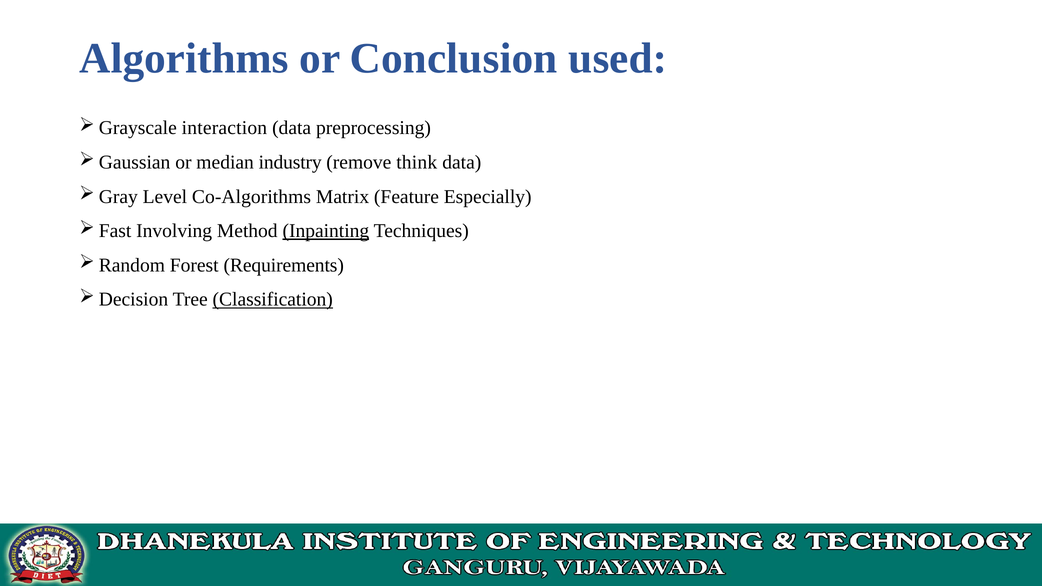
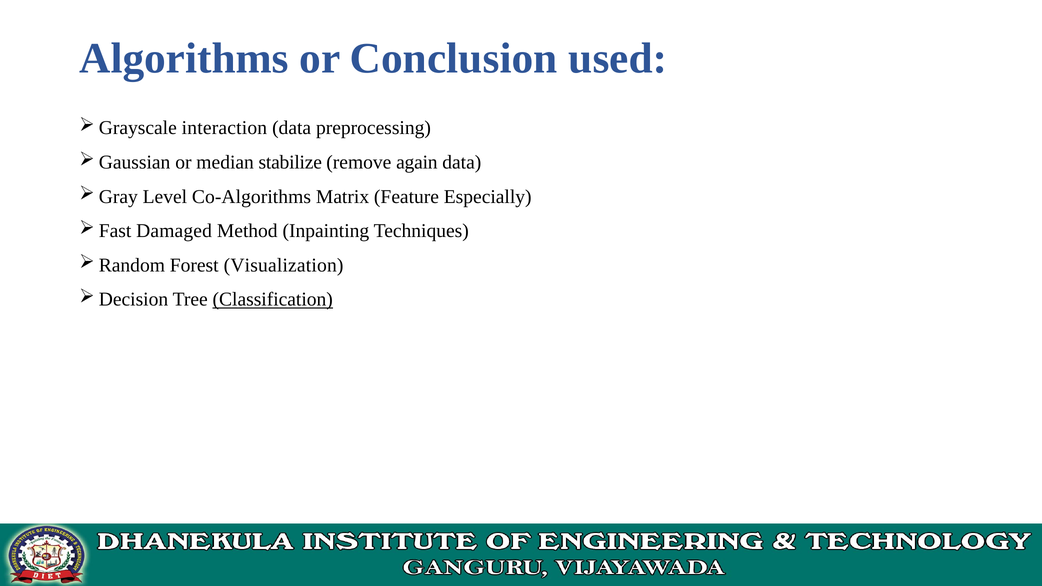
industry: industry -> stabilize (290, 162)
think: think -> again (417, 162)
Involving: Involving -> Damaged (174, 231)
Inpainting underline: present -> none (326, 231)
Requirements: Requirements -> Visualization (284, 265)
